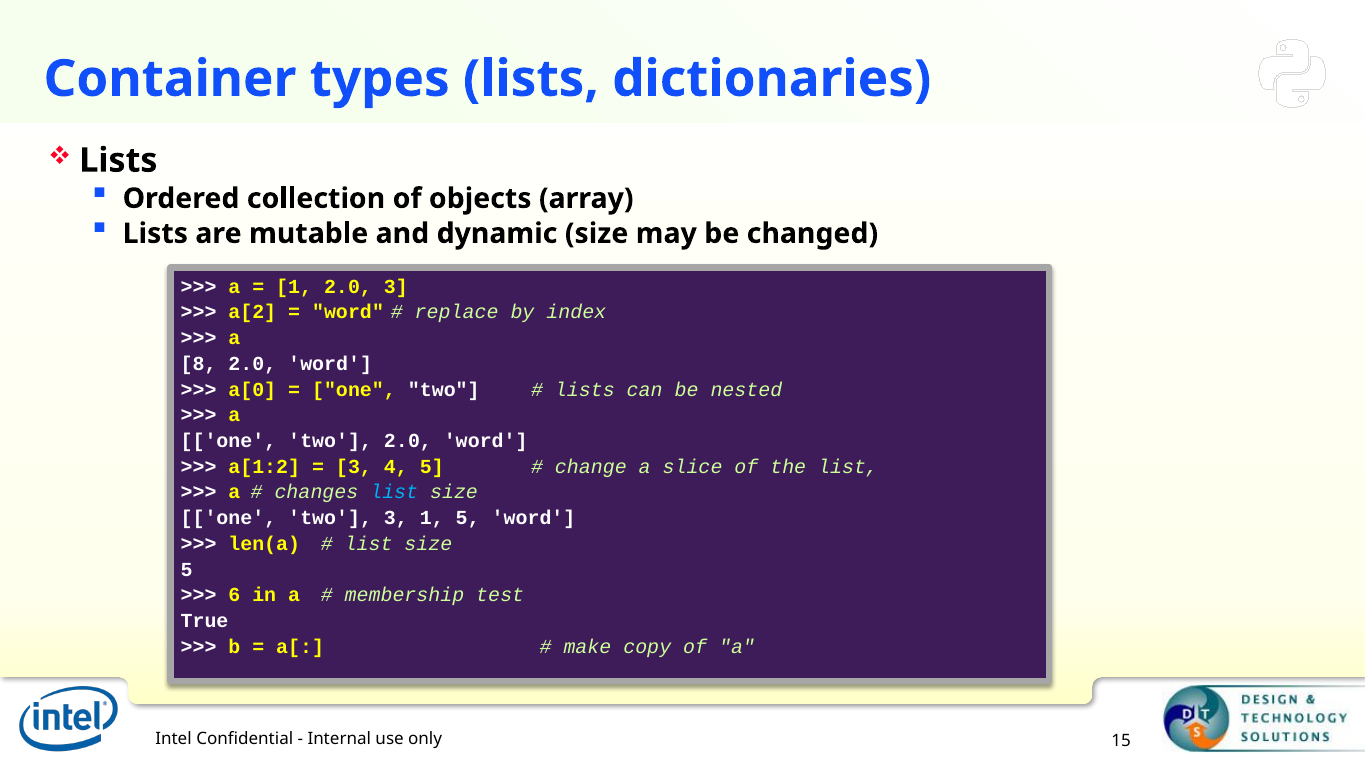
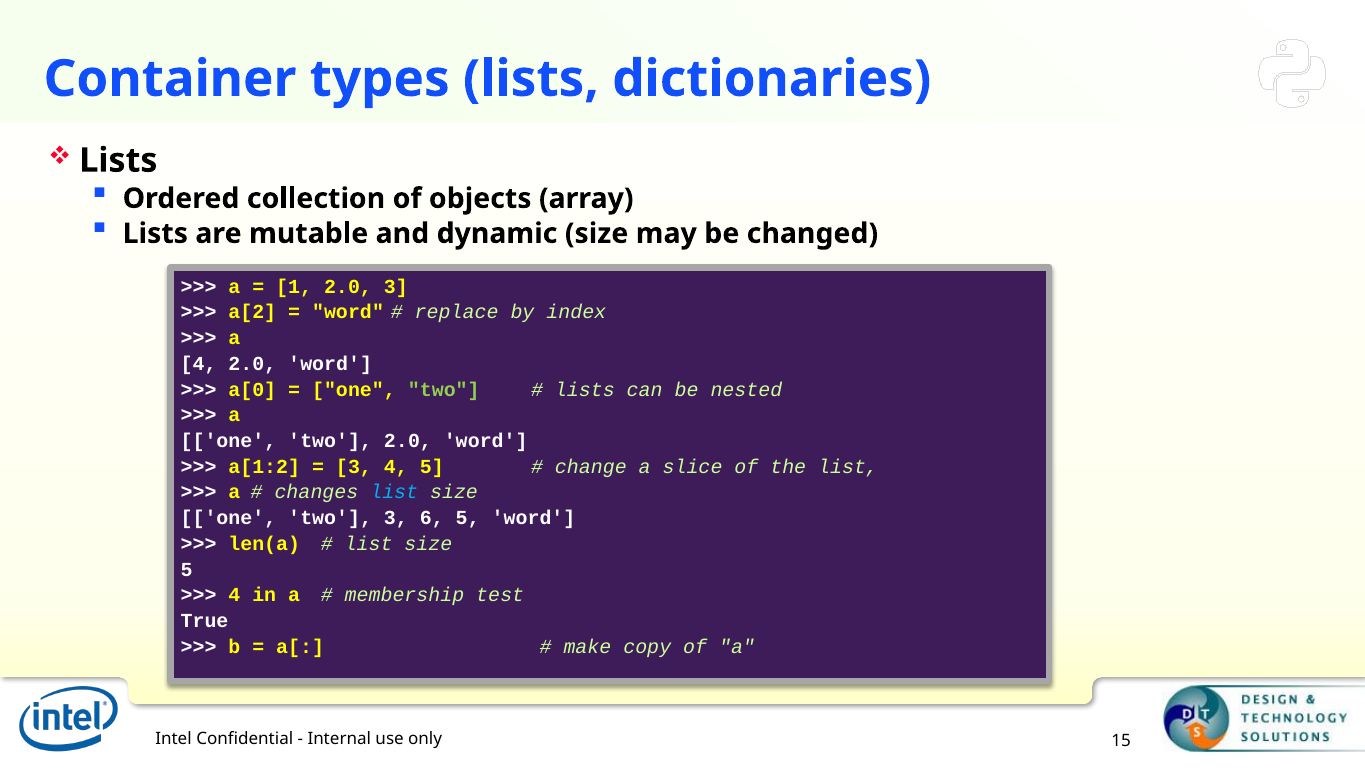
8: 8 -> 4 (199, 364)
two colour: white -> light green (444, 389)
3 1: 1 -> 6 (432, 518)
6: 6 -> 4 (234, 595)
